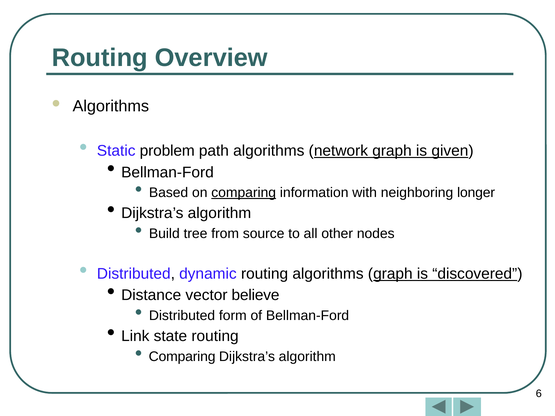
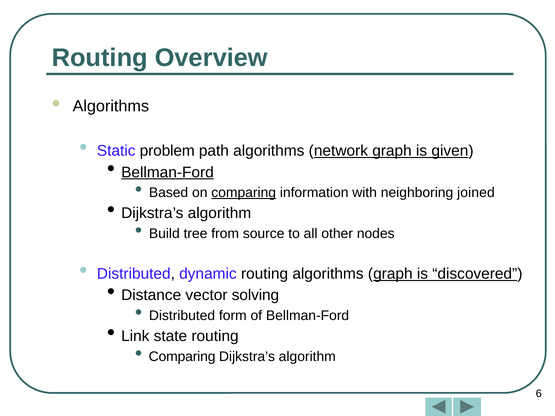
Bellman-Ford underline: none -> present (167, 172)
longer: longer -> joined (476, 193)
believe: believe -> solving (255, 295)
